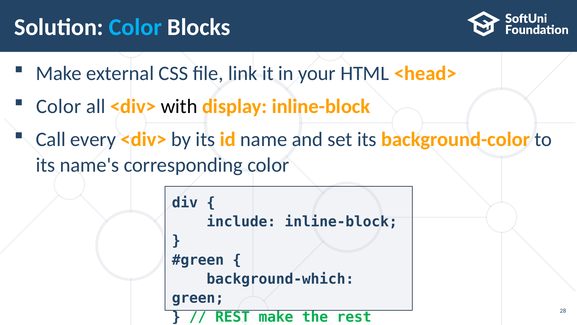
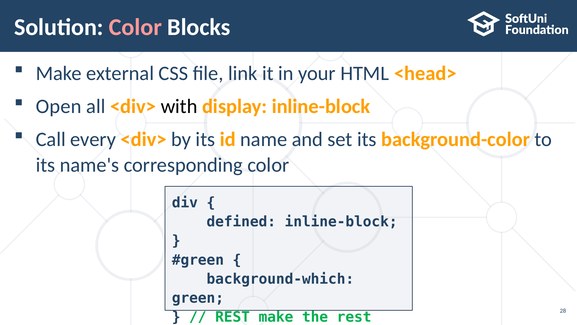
Color colour: light blue -> pink (135, 27)
Color: Color -> Open (59, 106)
include: include -> defined (241, 222)
